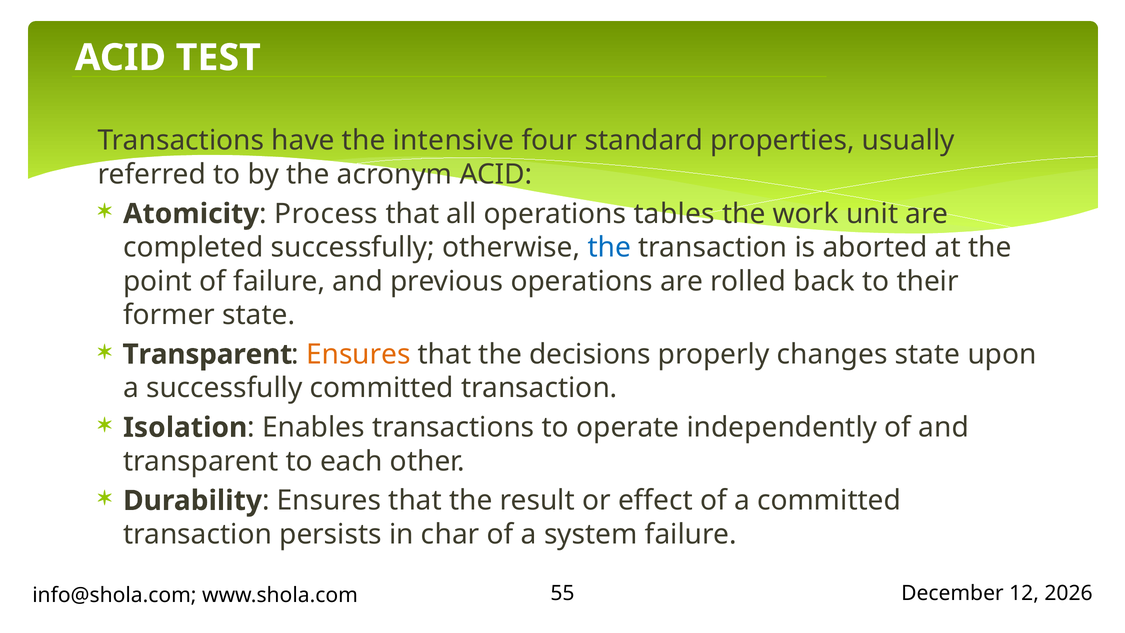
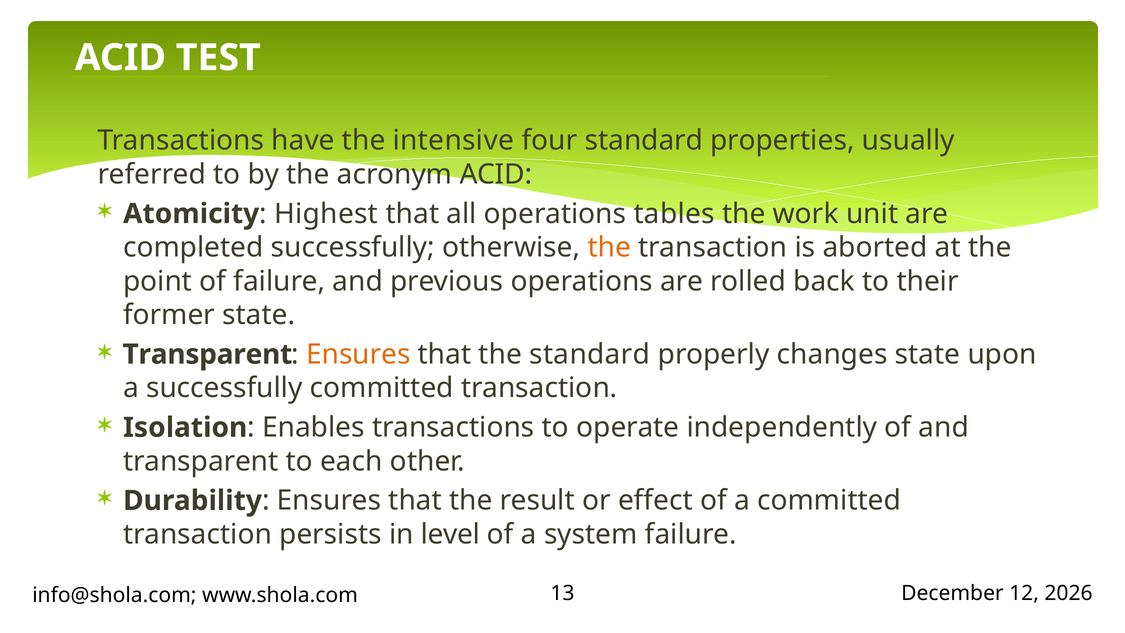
Process: Process -> Highest (326, 214)
the colour: blue -> orange (609, 247)
the decisions: decisions -> standard (590, 354)
char: char -> level (450, 534)
55: 55 -> 13 (562, 593)
